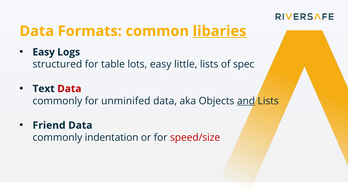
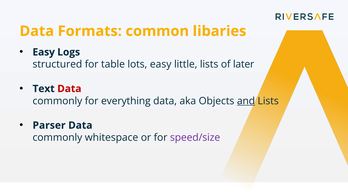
libaries underline: present -> none (219, 31)
spec: spec -> later (244, 64)
unminifed: unminifed -> everything (126, 101)
Friend: Friend -> Parser (49, 125)
indentation: indentation -> whitespace (112, 137)
speed/size colour: red -> purple (195, 137)
